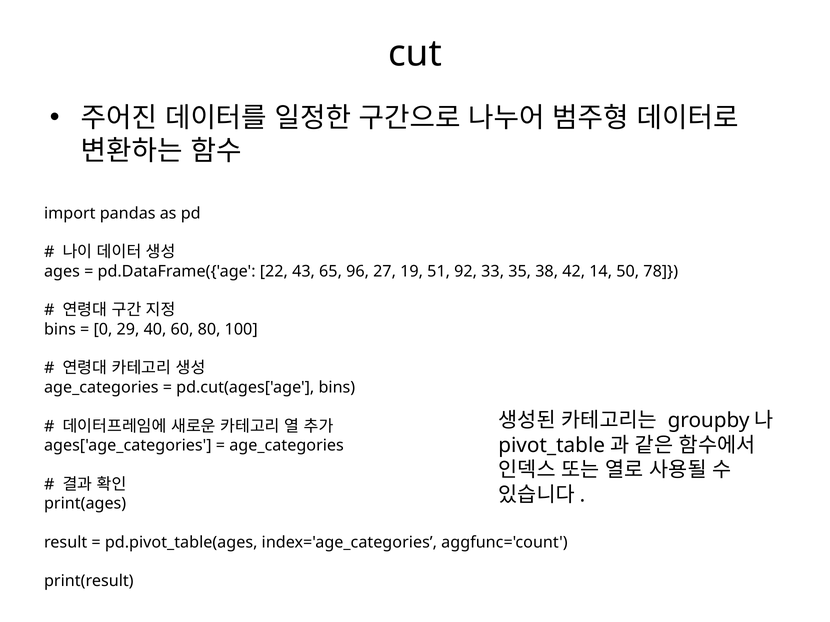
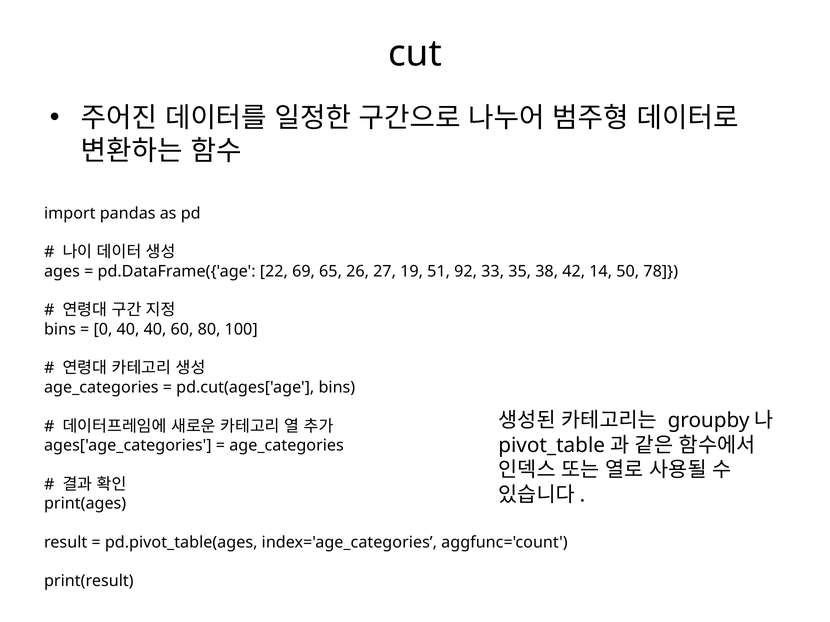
43: 43 -> 69 (304, 272)
96: 96 -> 26 (358, 272)
0 29: 29 -> 40 (128, 330)
